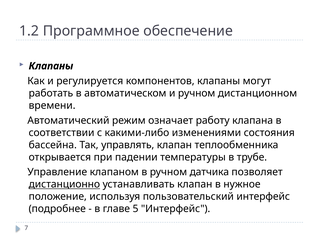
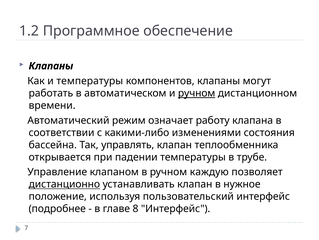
и регулируется: регулируется -> температуры (90, 81)
ручном underline: none -> present (197, 93)
датчика: датчика -> каждую (209, 172)
5: 5 -> 8 (136, 208)
